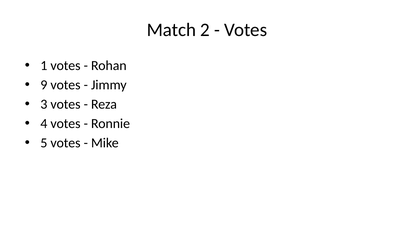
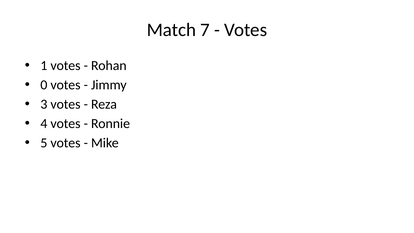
2: 2 -> 7 (205, 30)
9: 9 -> 0 (44, 85)
